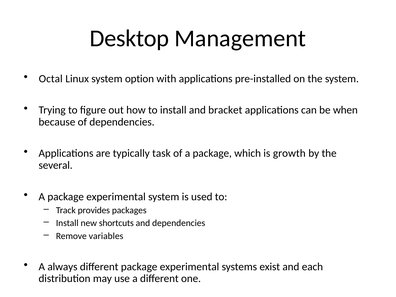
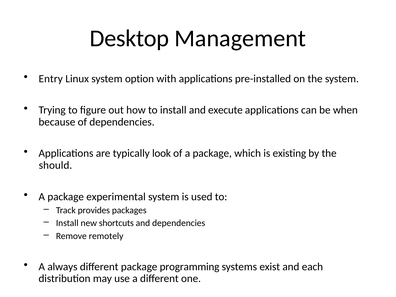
Octal: Octal -> Entry (51, 79)
bracket: bracket -> execute (225, 110)
task: task -> look (162, 153)
growth: growth -> existing (289, 153)
several: several -> should (55, 165)
variables: variables -> remotely (106, 236)
different package experimental: experimental -> programming (190, 267)
